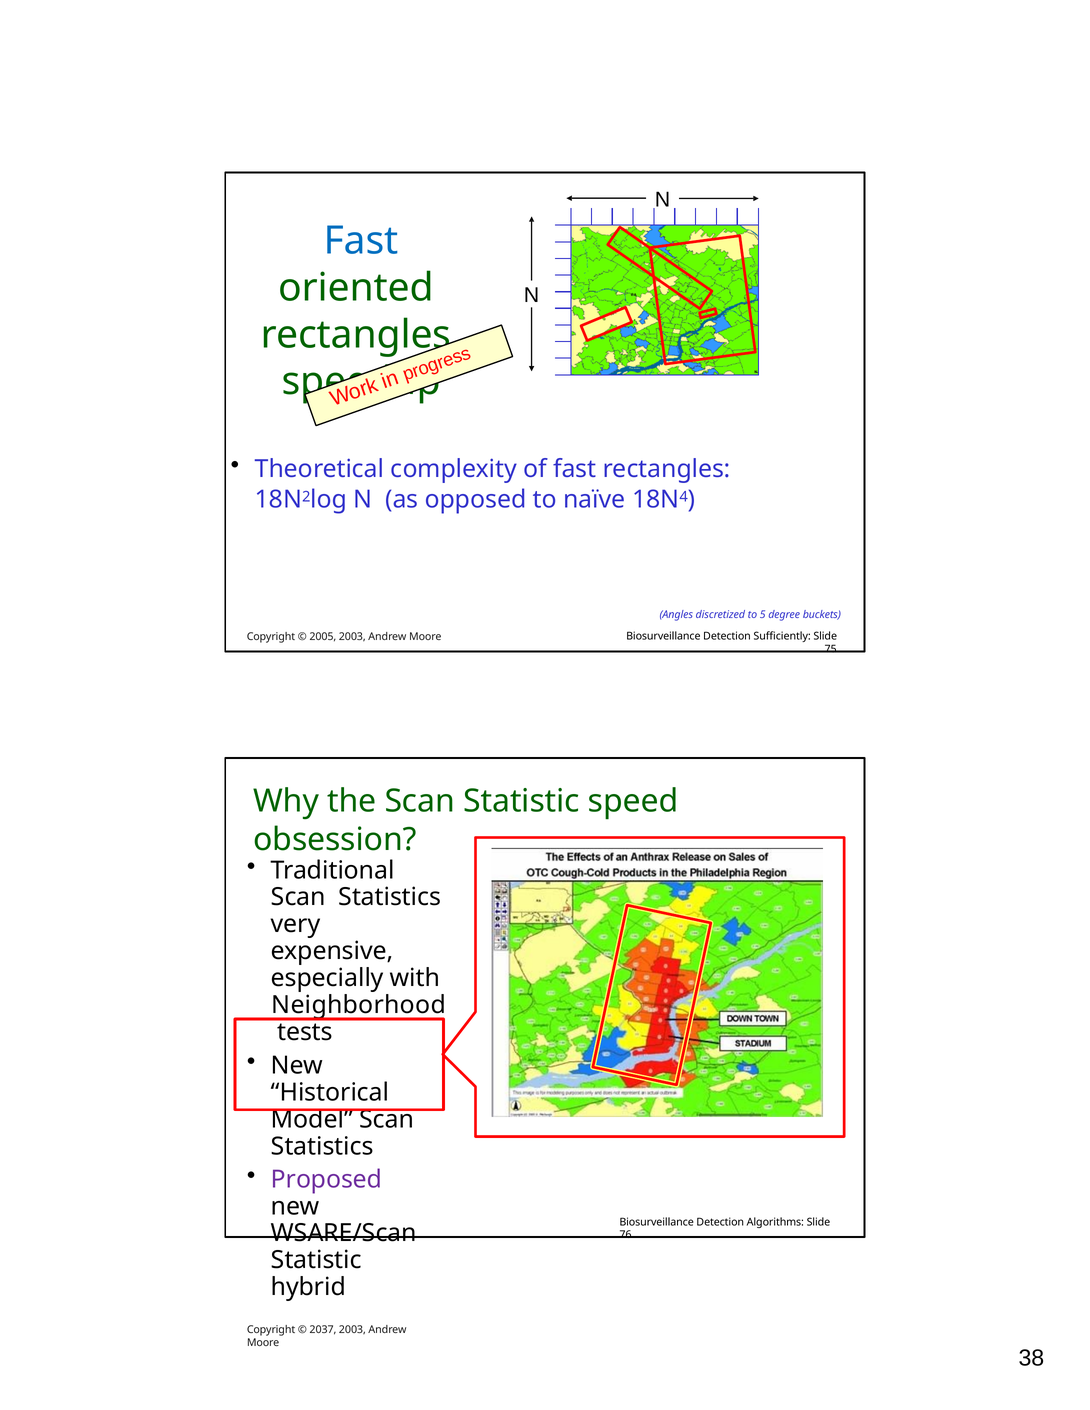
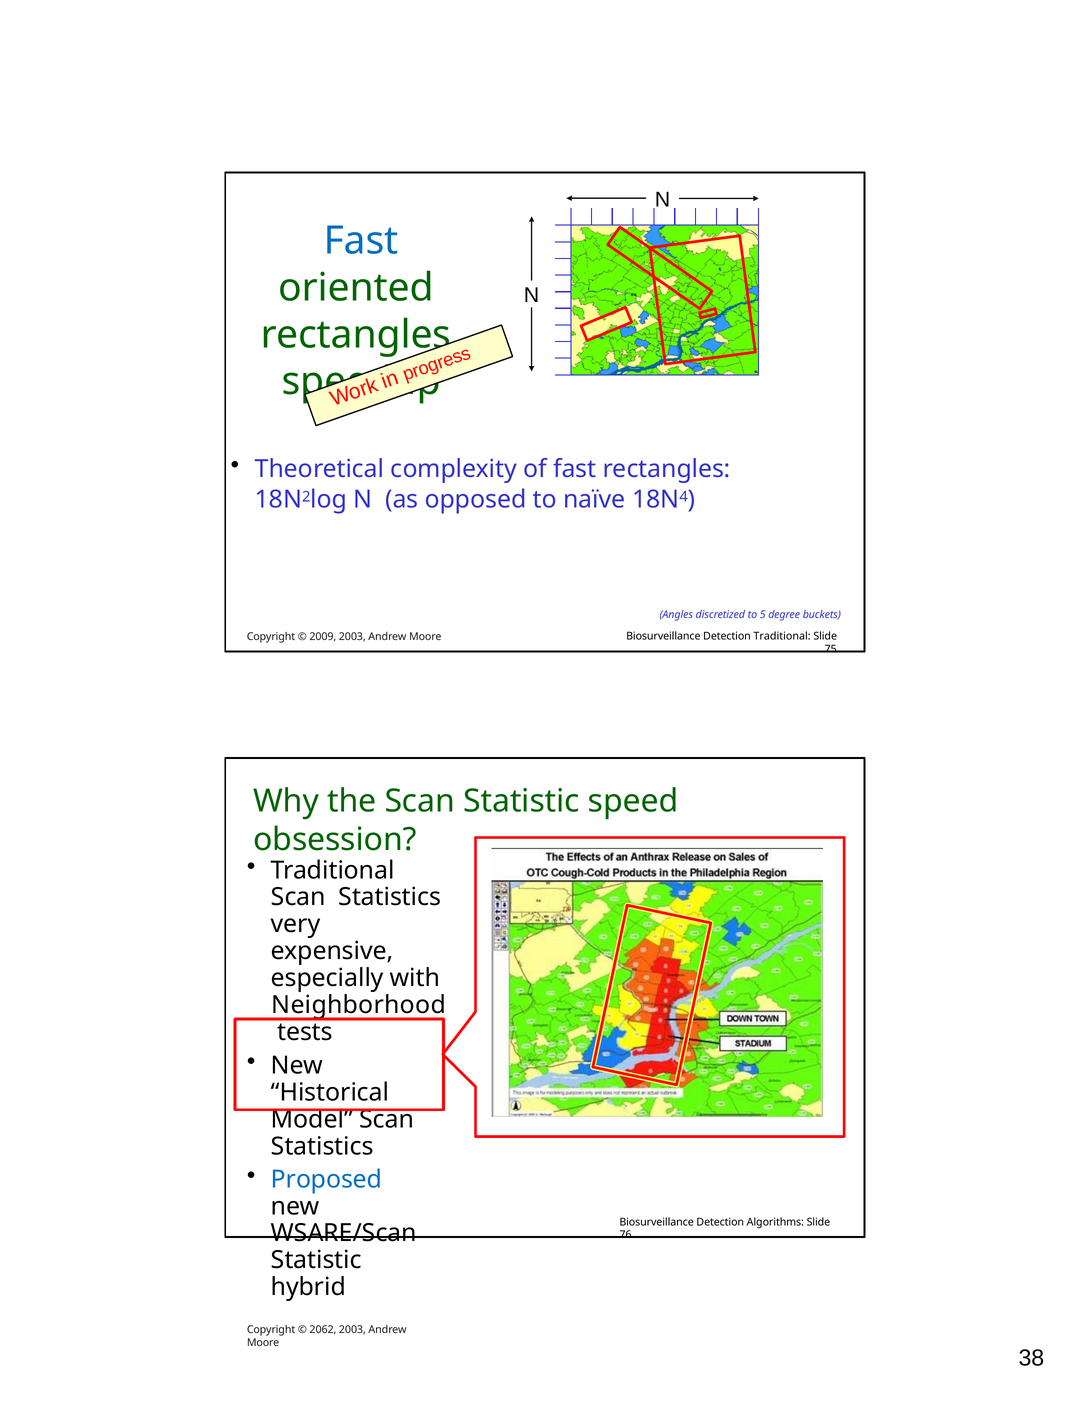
Detection Sufficiently: Sufficiently -> Traditional (782, 637)
2005: 2005 -> 2009 (323, 637)
Proposed colour: purple -> blue (327, 1180)
2037: 2037 -> 2062 (323, 1330)
